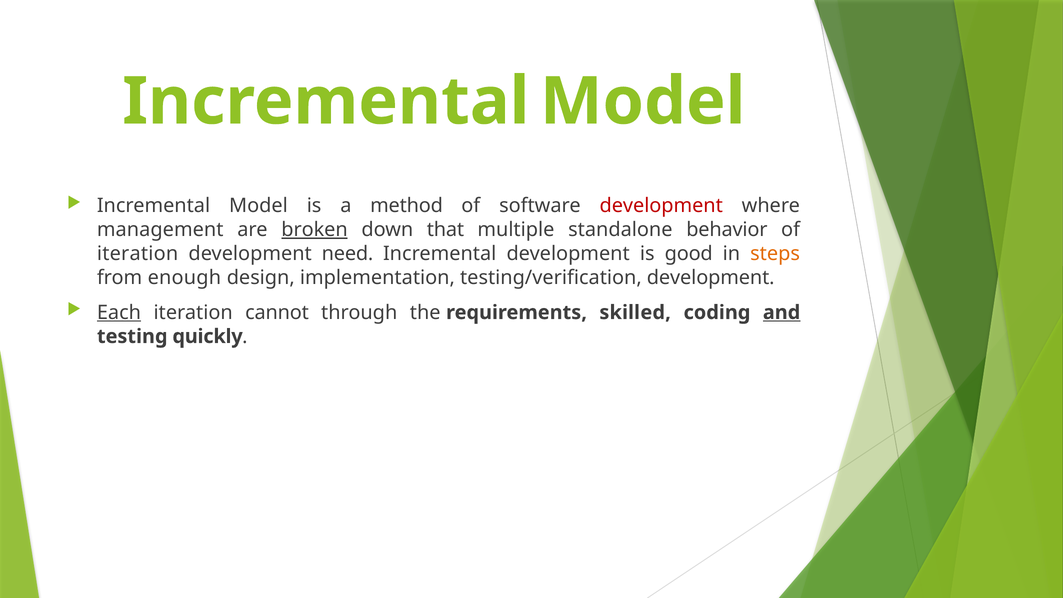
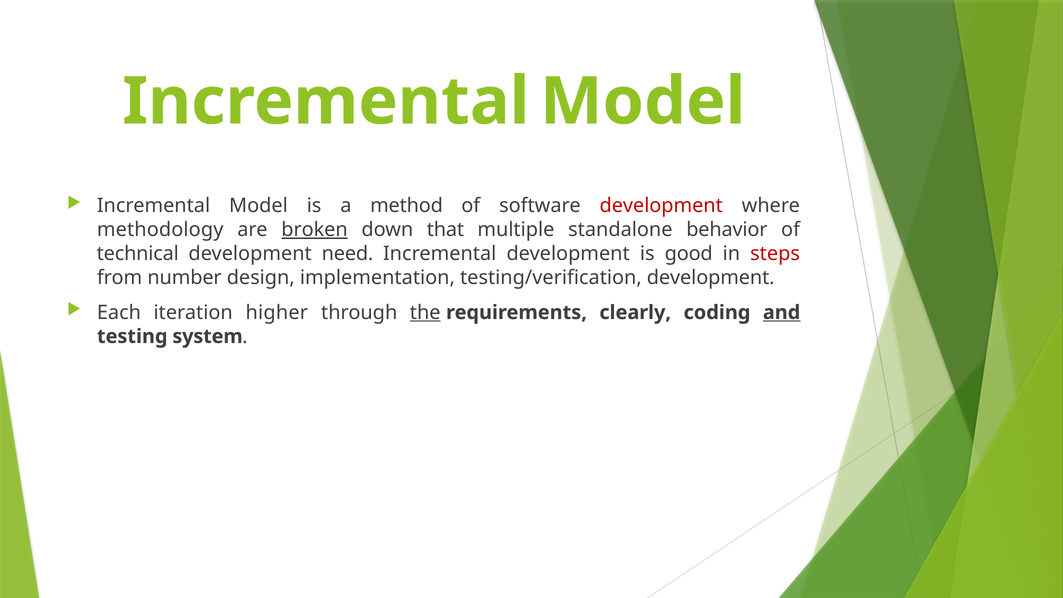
management: management -> methodology (160, 230)
iteration: iteration -> technical (138, 254)
steps colour: orange -> red (775, 254)
enough: enough -> number (185, 277)
Each underline: present -> none (119, 312)
cannot: cannot -> higher (277, 312)
the underline: none -> present (425, 312)
skilled: skilled -> clearly (635, 312)
quickly: quickly -> system (208, 336)
